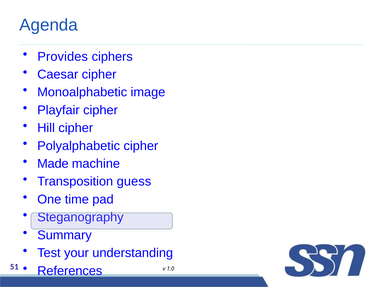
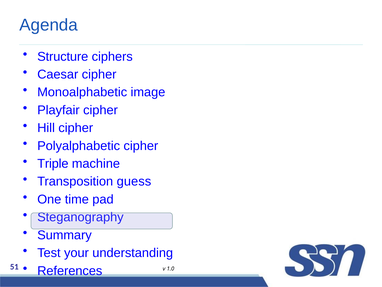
Provides: Provides -> Structure (63, 56)
Made: Made -> Triple (53, 163)
